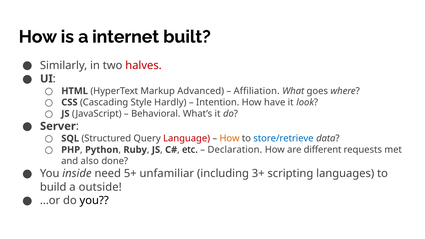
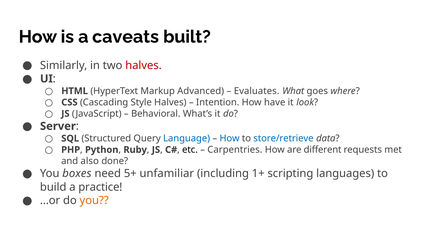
internet: internet -> caveats (126, 37)
Affiliation: Affiliation -> Evaluates (257, 91)
Style Hardly: Hardly -> Halves (170, 102)
Language colour: red -> blue (187, 138)
How colour: orange -> blue (230, 138)
Declaration: Declaration -> Carpentries (235, 150)
inside: inside -> boxes (77, 174)
3+: 3+ -> 1+ (258, 174)
outside: outside -> practice (100, 187)
you colour: black -> orange (94, 201)
